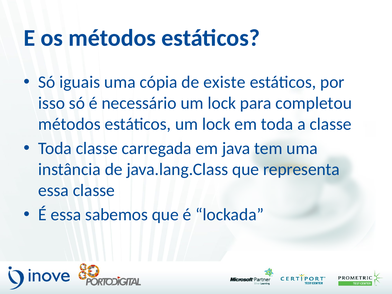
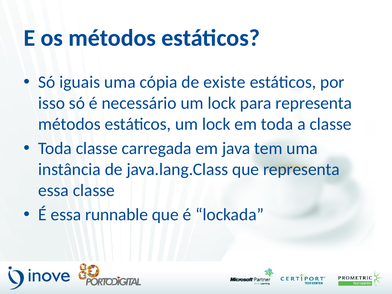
para completou: completou -> representa (314, 103)
sabemos: sabemos -> runnable (117, 215)
